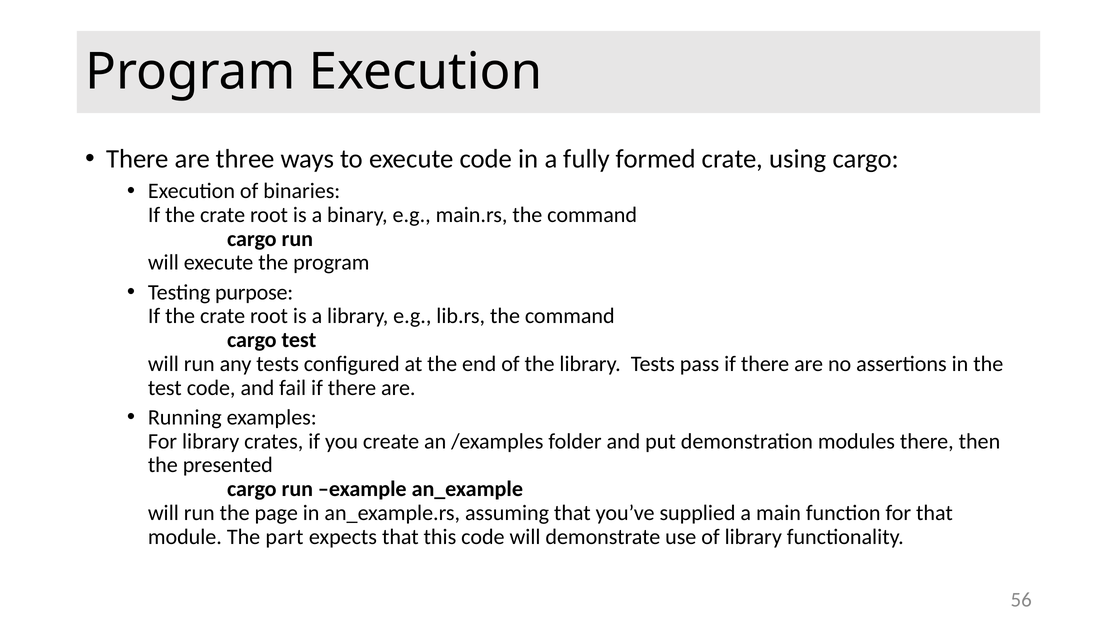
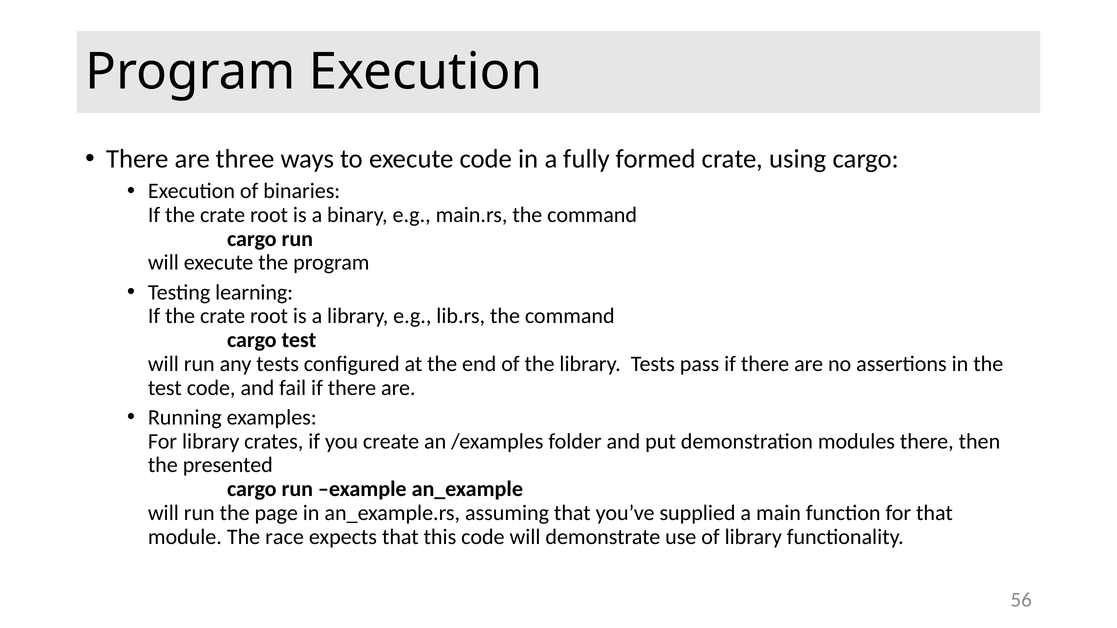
purpose: purpose -> learning (254, 292)
part: part -> race (285, 537)
